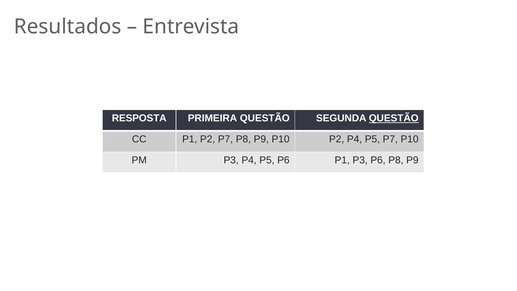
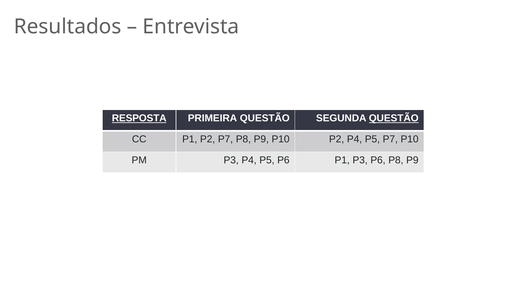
RESPOSTA underline: none -> present (139, 118)
